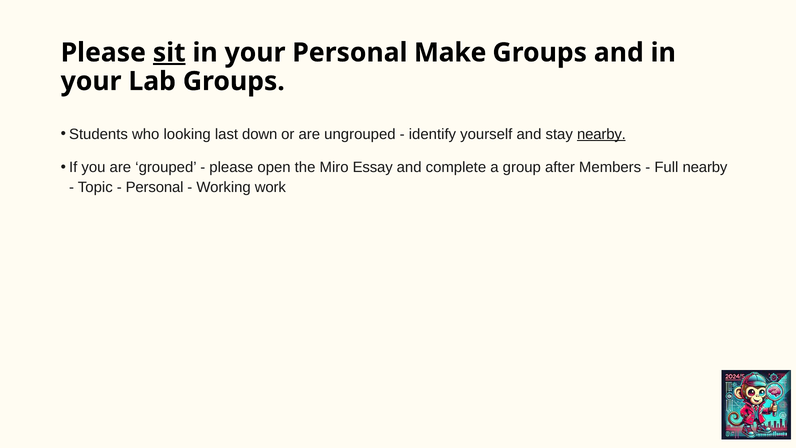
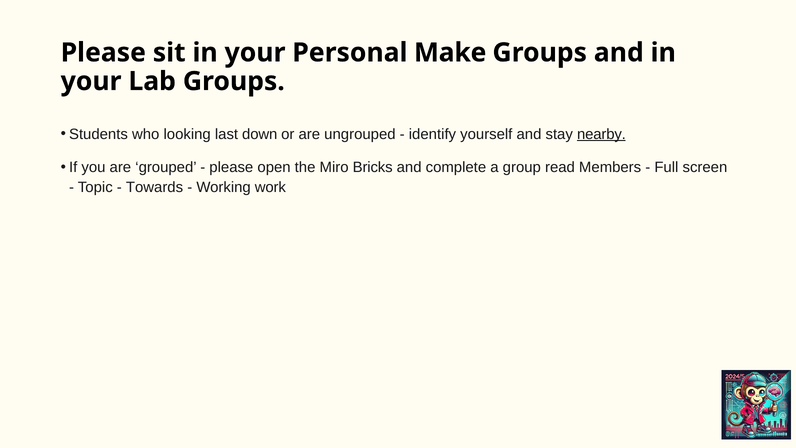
sit underline: present -> none (169, 53)
Essay: Essay -> Bricks (373, 167)
after: after -> read (560, 167)
Full nearby: nearby -> screen (705, 167)
Personal: Personal -> Towards (155, 187)
